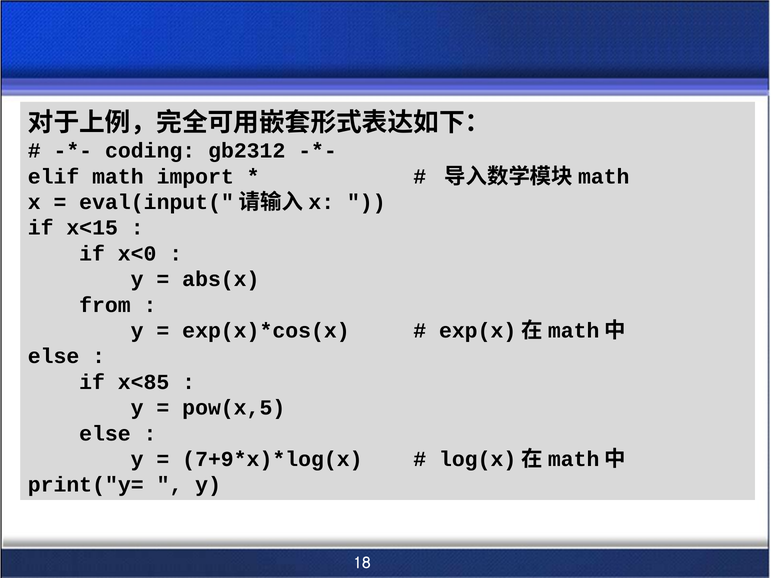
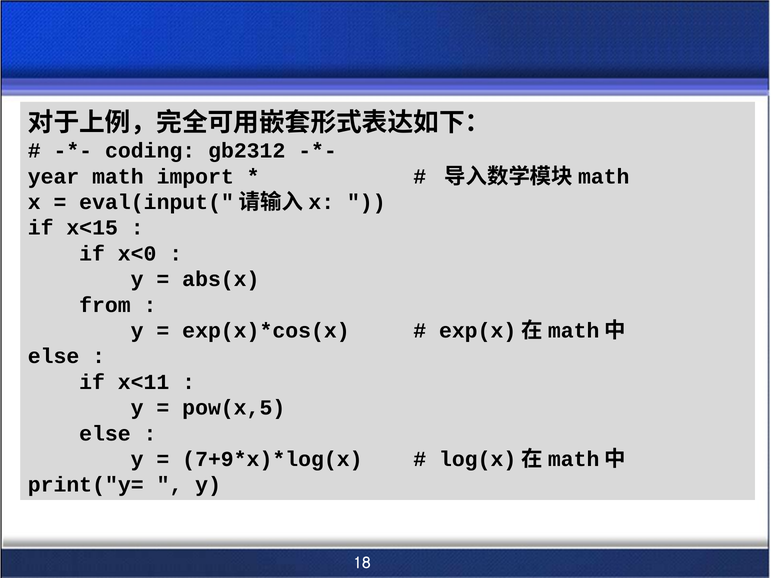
elif: elif -> year (54, 177)
x<85: x<85 -> x<11 (144, 382)
